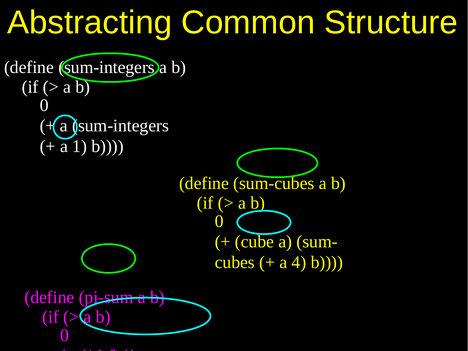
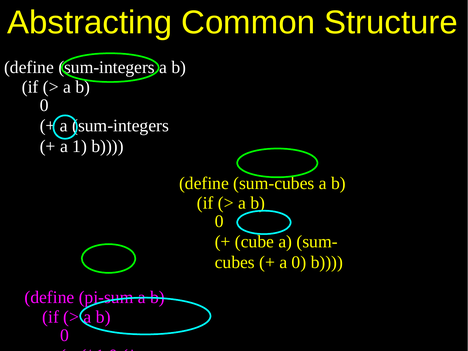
4: 4 -> 0 (299, 262)
